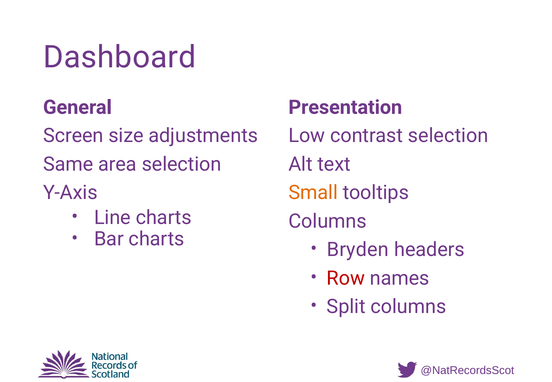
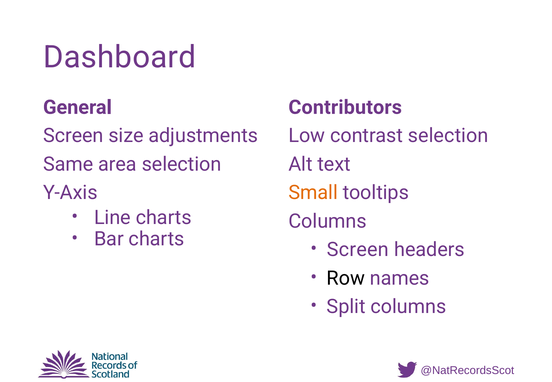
Presentation: Presentation -> Contributors (345, 107)
Bryden: Bryden -> Screen (358, 250)
Row colour: red -> black (346, 278)
